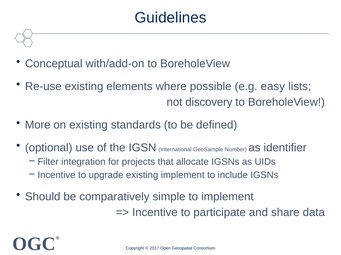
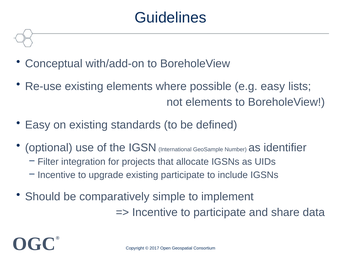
not discovery: discovery -> elements (209, 102)
More: More -> Easy (38, 125)
existing implement: implement -> participate (183, 175)
